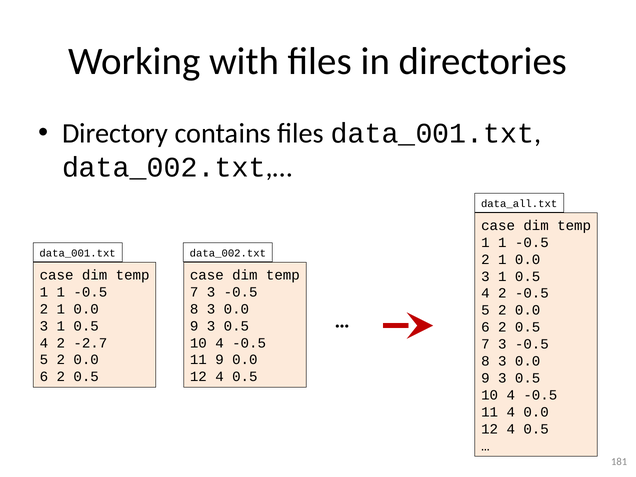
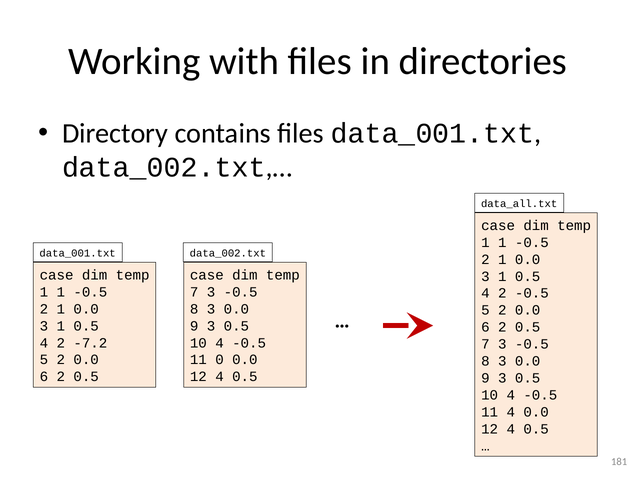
-2.7: -2.7 -> -7.2 (90, 343)
11 9: 9 -> 0 (219, 360)
